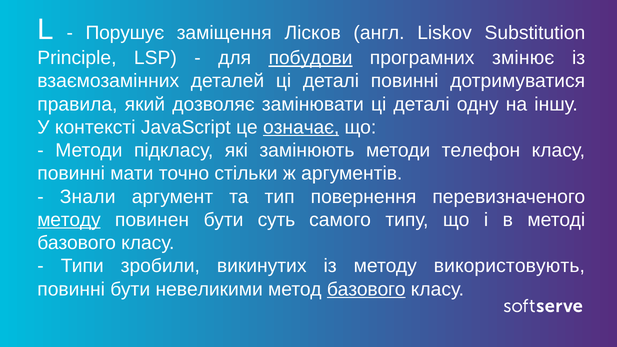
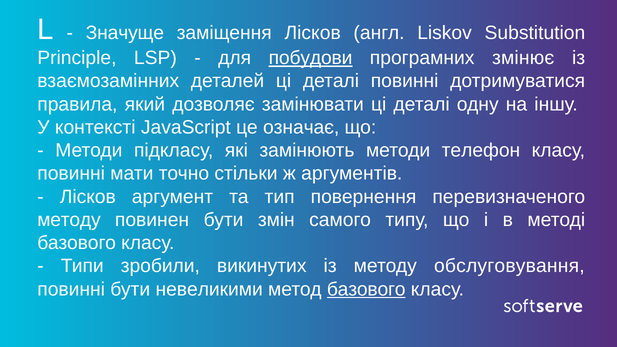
Порушує: Порушує -> Значуще (125, 33)
означає underline: present -> none (301, 127)
Знали: Знали -> Лісков (88, 197)
методу underline: present -> none (69, 220)
суть: суть -> змін (276, 220)
використовують: використовують -> обслуговування (509, 266)
